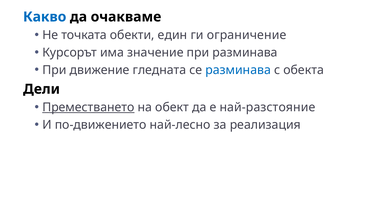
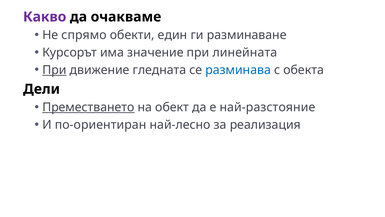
Какво colour: blue -> purple (45, 17)
точката: точката -> спрямо (84, 35)
ограничение: ограничение -> разминаване (247, 35)
при разминава: разминава -> линейната (245, 52)
При underline: none -> present (54, 70)
по-движението: по-движението -> по-ориентиран (101, 125)
